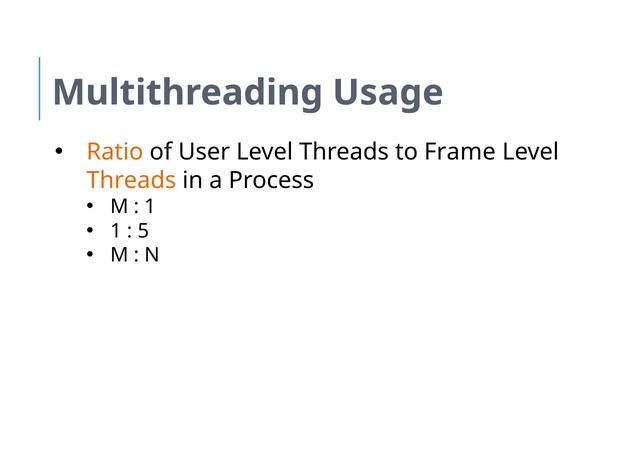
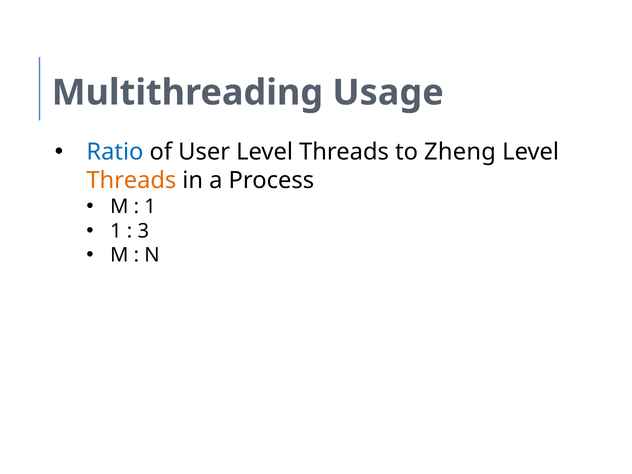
Ratio colour: orange -> blue (115, 152)
Frame: Frame -> Zheng (460, 152)
5: 5 -> 3 (143, 231)
